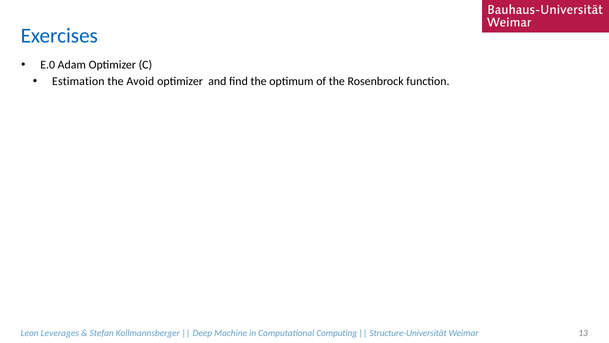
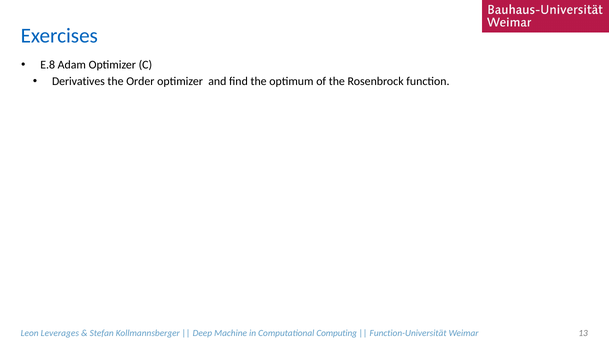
E.0: E.0 -> E.8 (48, 65)
Estimation: Estimation -> Derivatives (78, 81)
Avoid: Avoid -> Order (140, 81)
Structure-Universität: Structure-Universität -> Function-Universität (408, 333)
